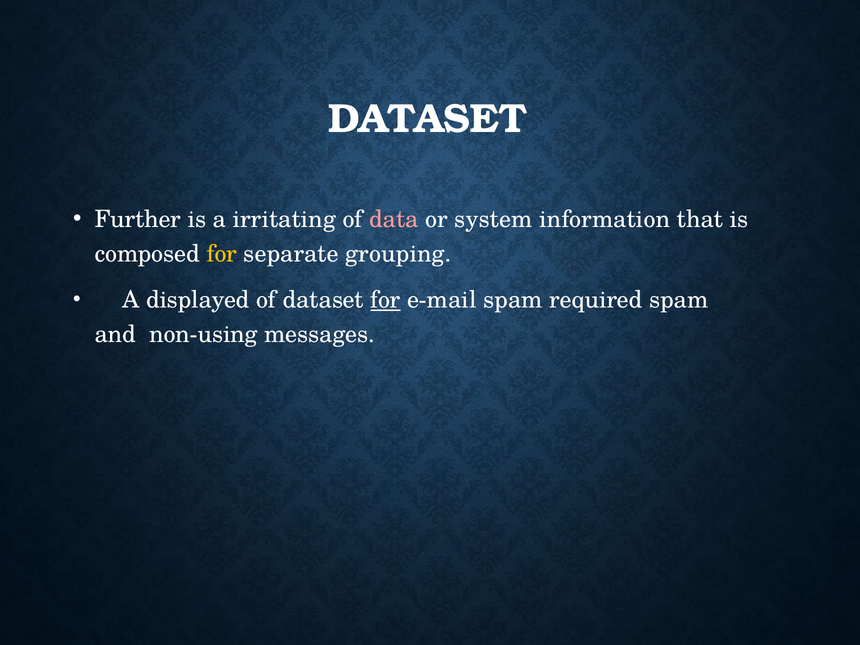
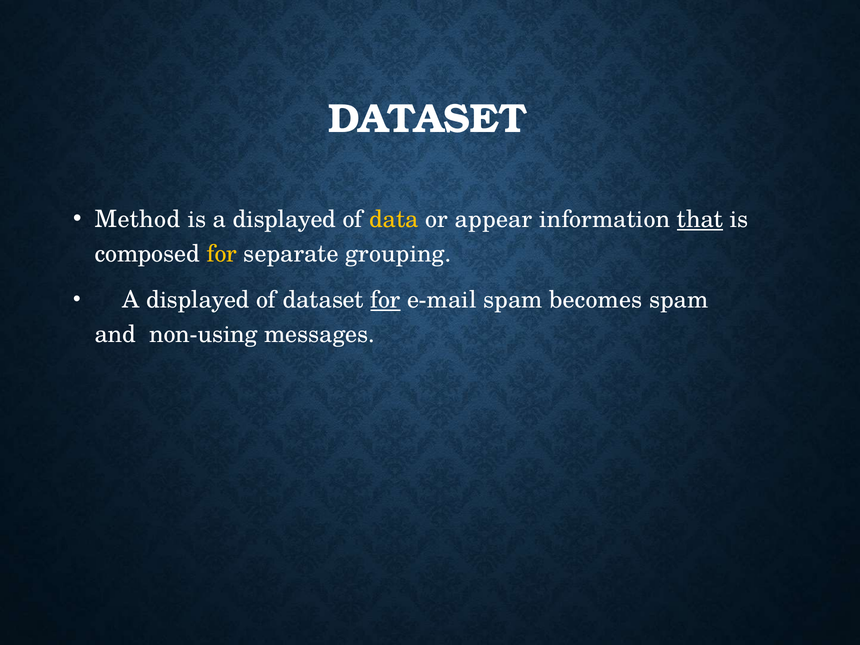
Further: Further -> Method (138, 219)
is a irritating: irritating -> displayed (284, 219)
data colour: pink -> yellow (394, 219)
system: system -> appear (493, 219)
that underline: none -> present (700, 219)
required: required -> becomes (596, 300)
